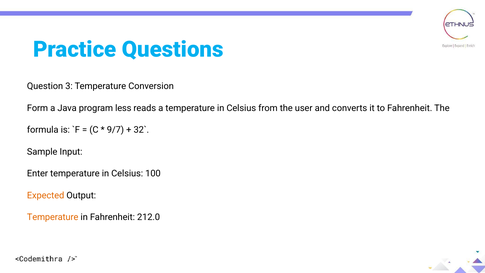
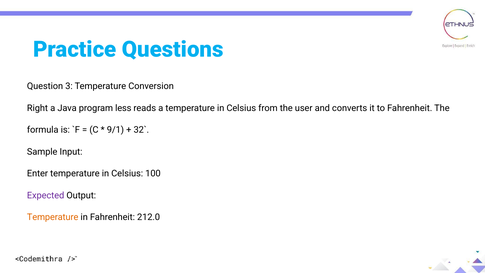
Form: Form -> Right (37, 108)
9/7: 9/7 -> 9/1 (115, 130)
Expected colour: orange -> purple (46, 195)
